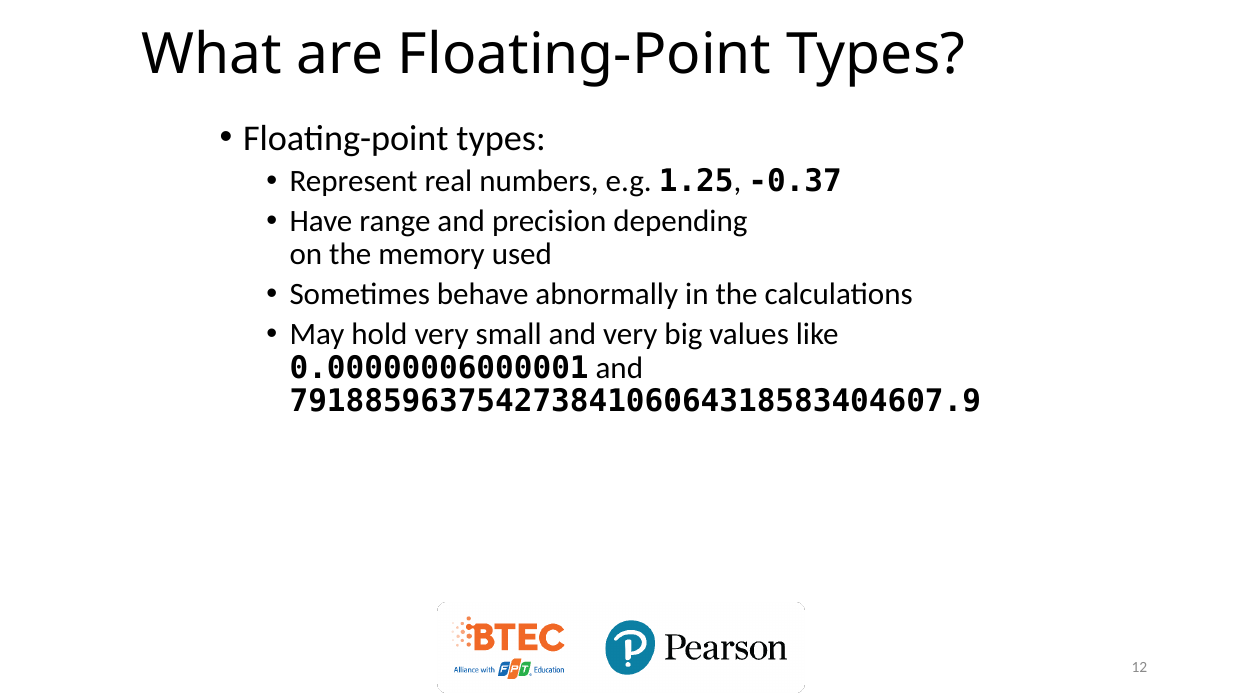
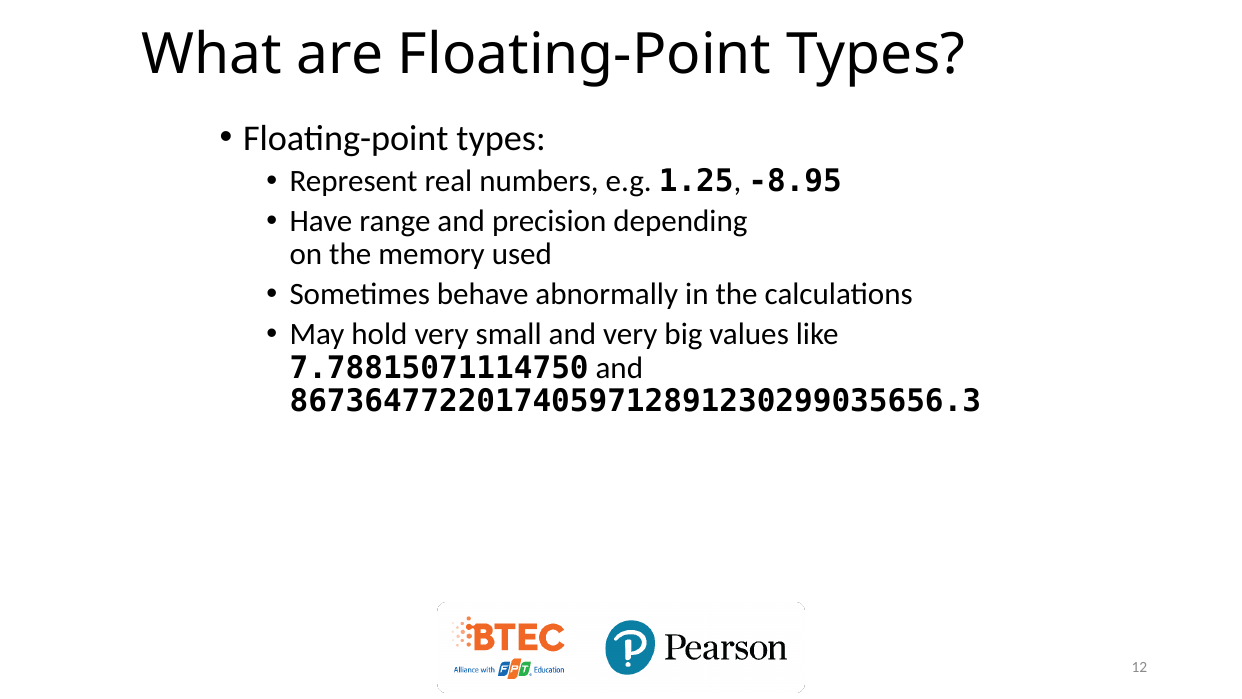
-0.37: -0.37 -> -8.95 (795, 181)
0.00000006000001: 0.00000006000001 -> 7.78815071114750 (439, 368)
79188596375427384106064318583404607.9: 79188596375427384106064318583404607.9 -> 86736477220174059712891230299035656.3 (635, 402)
